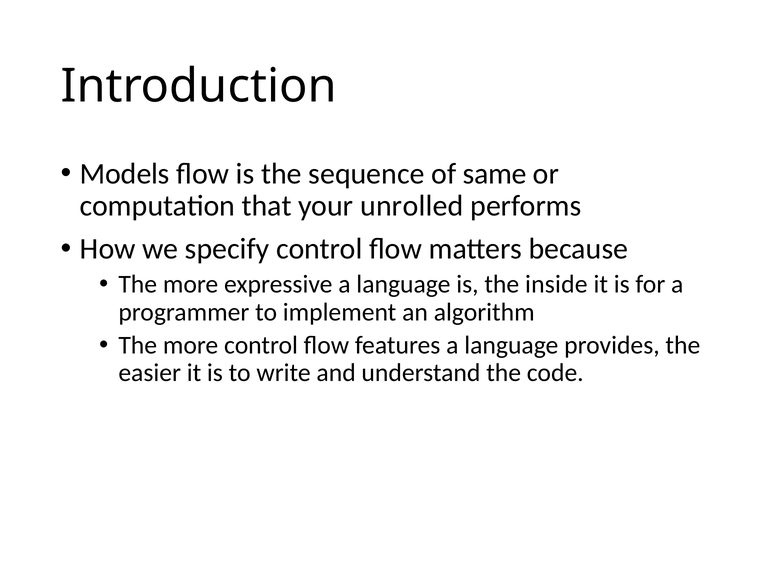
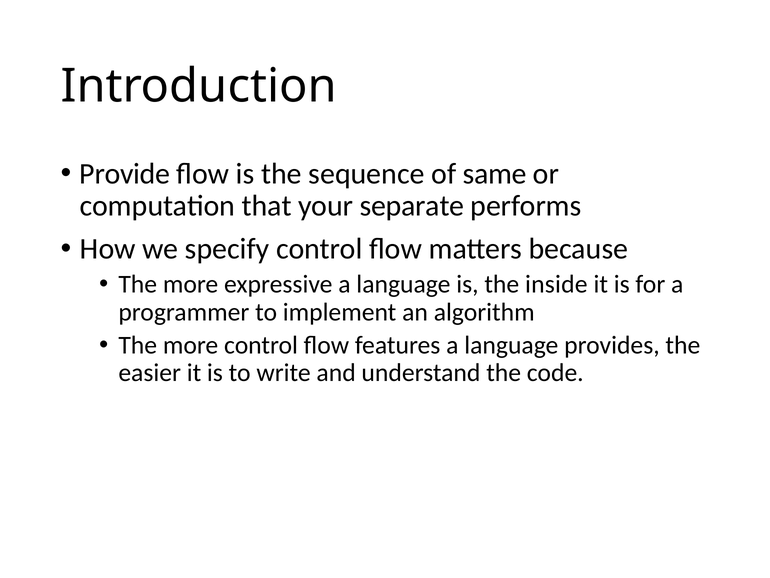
Models: Models -> Provide (125, 174)
unrolled: unrolled -> separate (412, 206)
